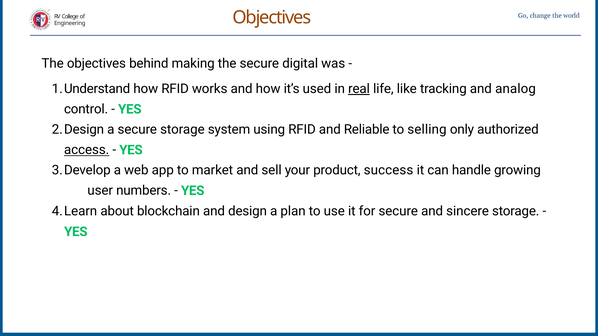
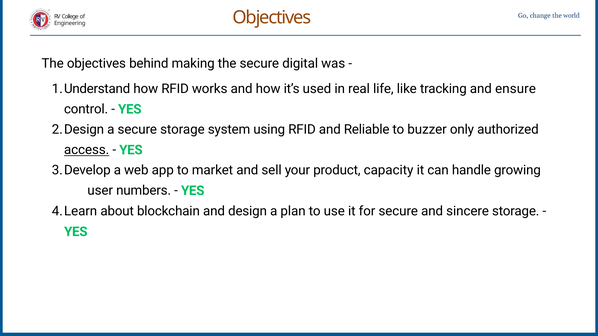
real underline: present -> none (359, 89)
analog: analog -> ensure (516, 89)
selling: selling -> buzzer (427, 130)
success: success -> capacity (389, 170)
